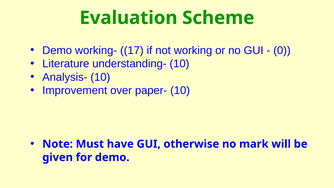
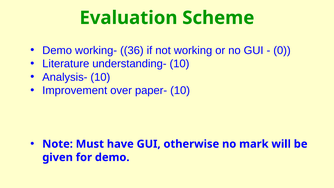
17: 17 -> 36 (132, 50)
